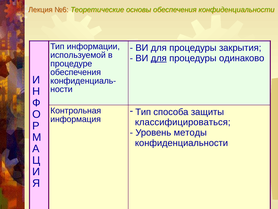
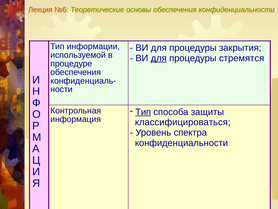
одинаково: одинаково -> стремятся (242, 58)
Тип underline: none -> present (143, 112)
методы: методы -> спектра (190, 132)
